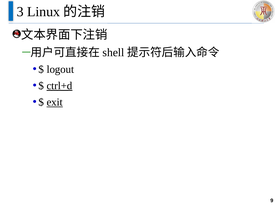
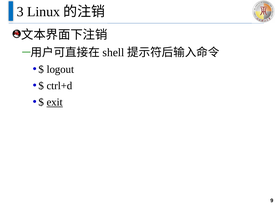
ctrl+d underline: present -> none (59, 86)
